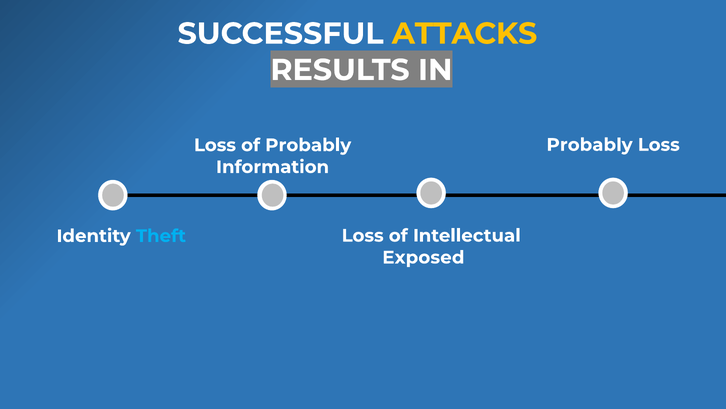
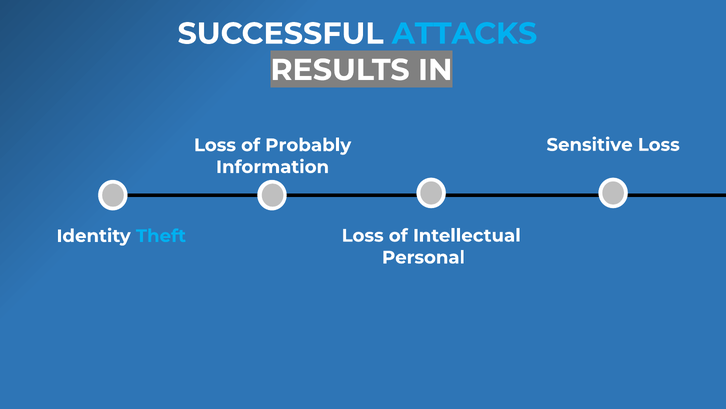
ATTACKS colour: yellow -> light blue (465, 34)
Probably: Probably -> Sensitive (590, 145)
Exposed: Exposed -> Personal (423, 257)
